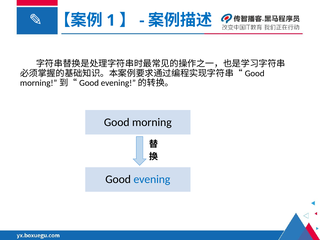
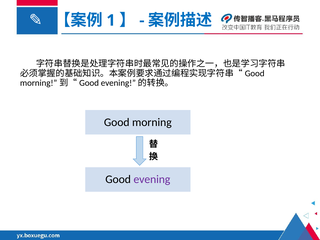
evening colour: blue -> purple (152, 179)
